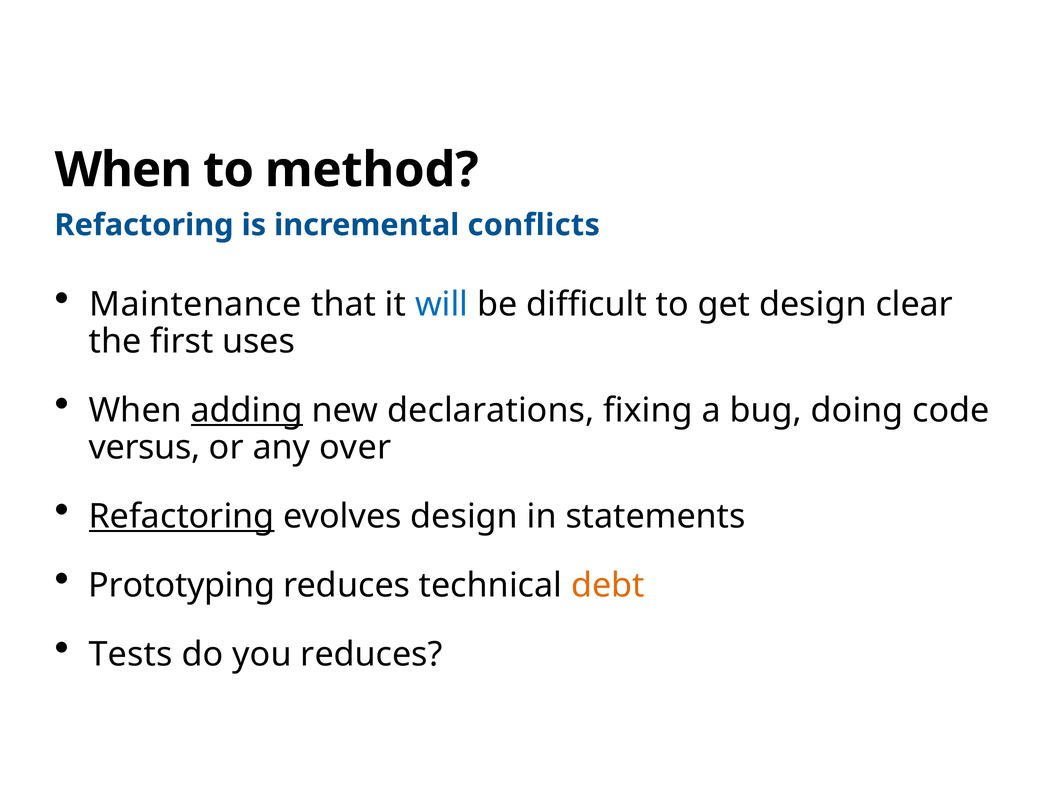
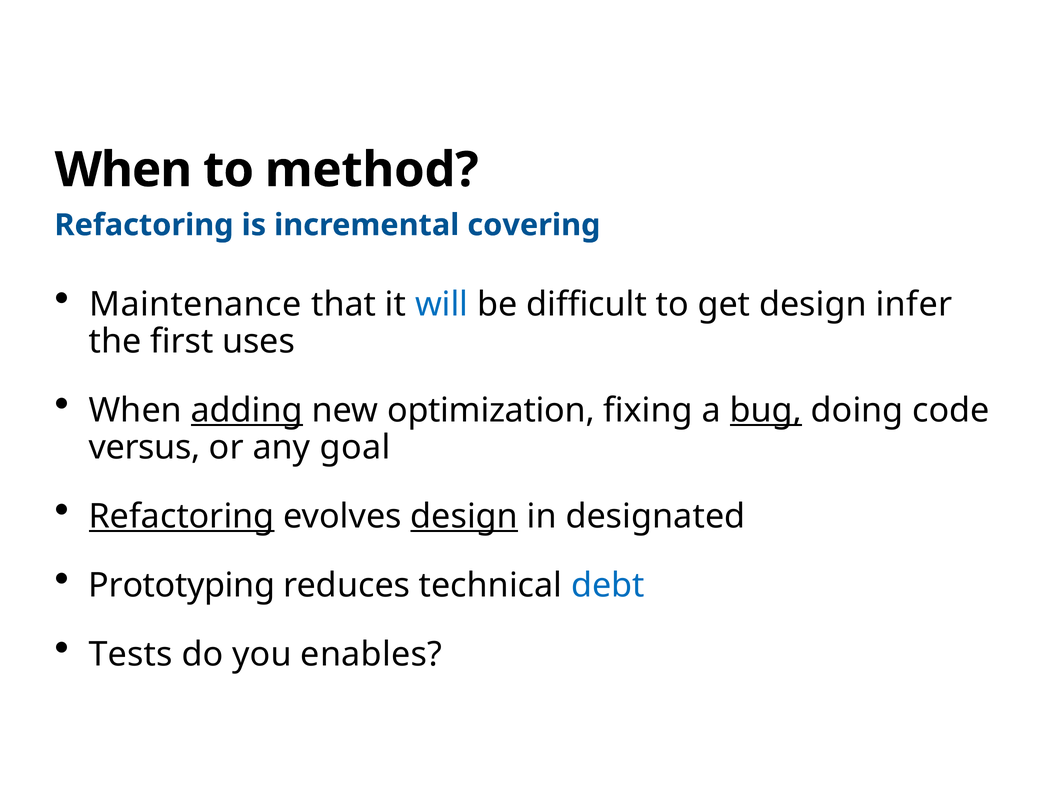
conflicts: conflicts -> covering (534, 225)
clear: clear -> infer (914, 305)
declarations: declarations -> optimization (491, 410)
bug underline: none -> present (766, 410)
over: over -> goal (355, 447)
design underline: none -> present (464, 516)
statements: statements -> designated (655, 516)
debt colour: orange -> blue (608, 585)
you reduces: reduces -> enables (371, 654)
